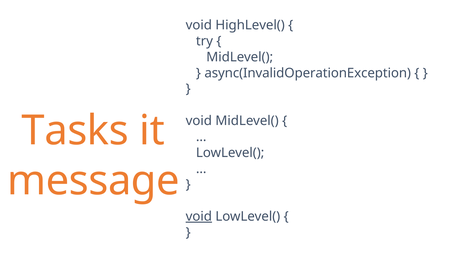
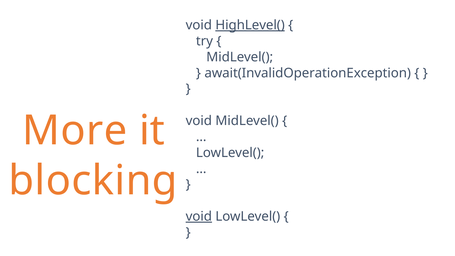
HighLevel( underline: none -> present (250, 25)
async(InvalidOperationException: async(InvalidOperationException -> await(InvalidOperationException (308, 73)
Tasks: Tasks -> More (75, 131)
message: message -> blocking (93, 181)
